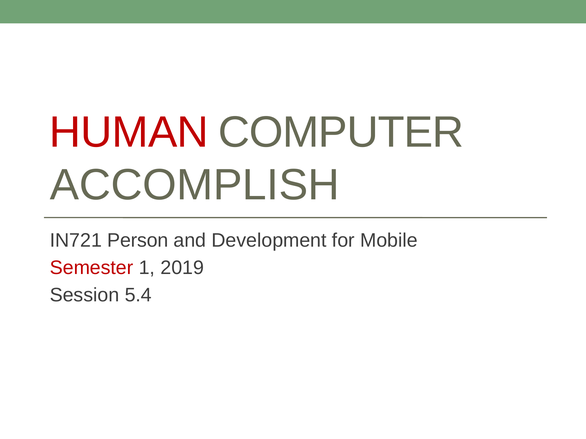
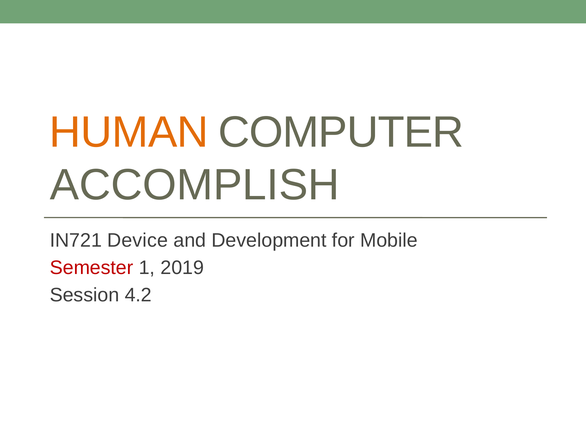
HUMAN colour: red -> orange (129, 132)
Person: Person -> Device (138, 241)
5.4: 5.4 -> 4.2 (138, 295)
